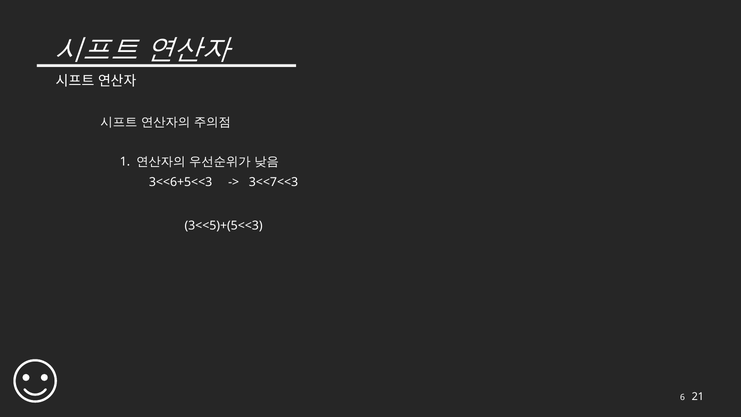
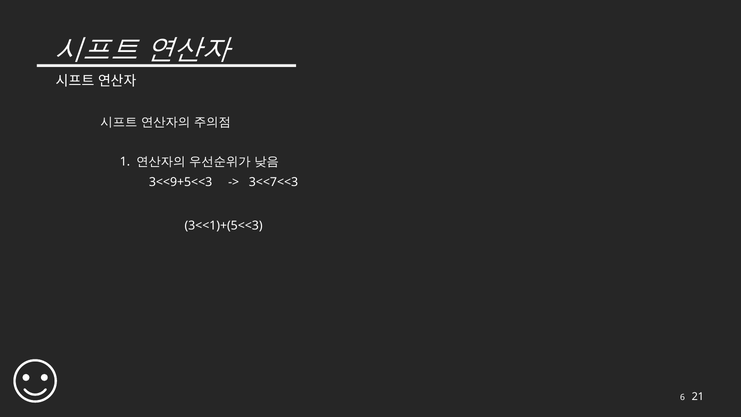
3<<6+5<<3: 3<<6+5<<3 -> 3<<9+5<<3 (181, 182)
3<<5)+(5<<3: 3<<5)+(5<<3 -> 3<<1)+(5<<3 (224, 226)
